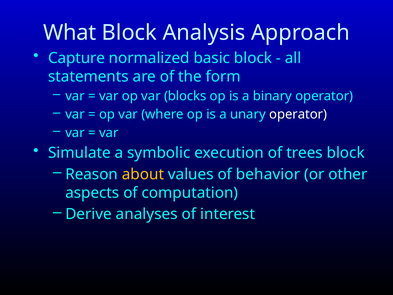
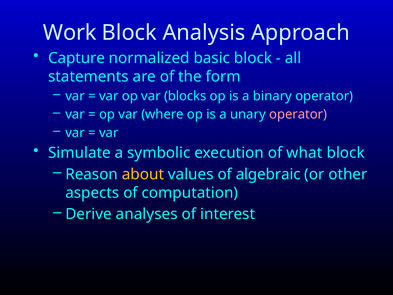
What: What -> Work (70, 33)
operator colour: white -> pink (298, 114)
trees: trees -> what (304, 153)
behavior: behavior -> algebraic (268, 174)
